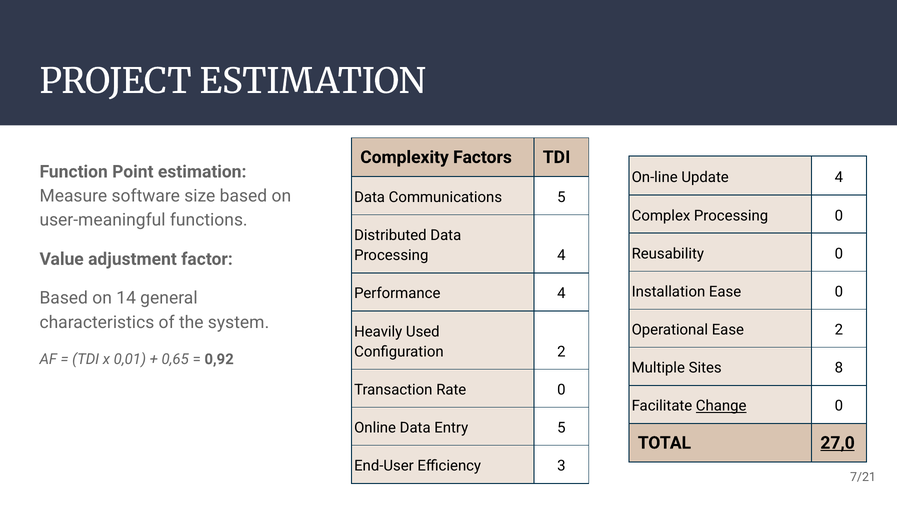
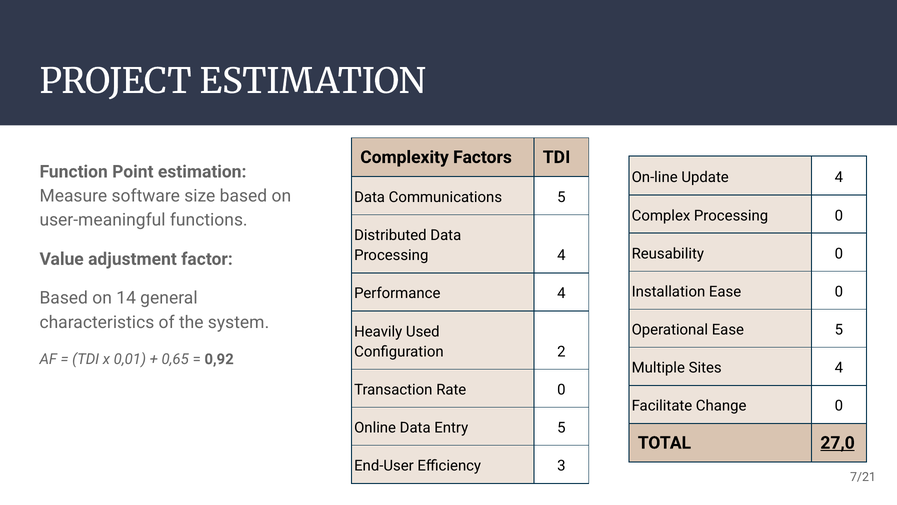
Ease 2: 2 -> 5 (839, 330)
Sites 8: 8 -> 4 (839, 368)
Change underline: present -> none (721, 406)
